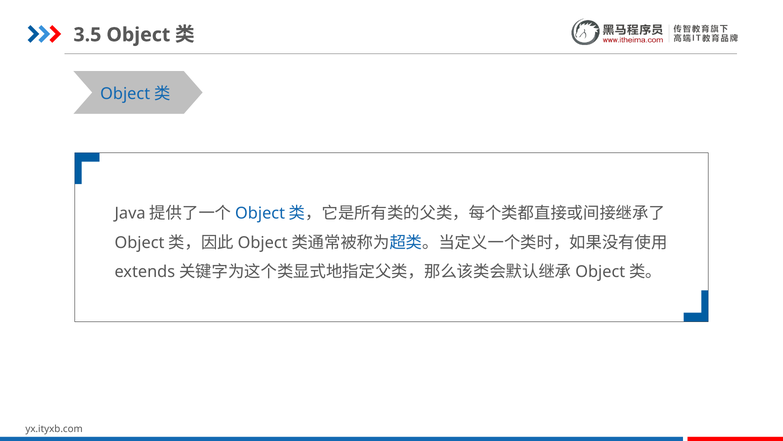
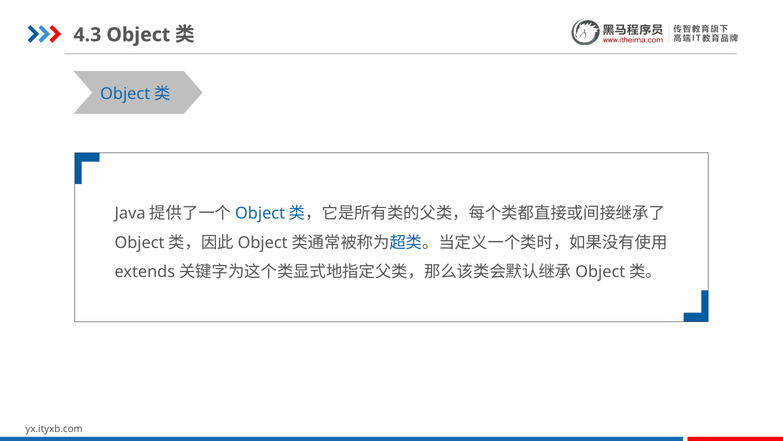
3.5: 3.5 -> 4.3 (87, 35)
